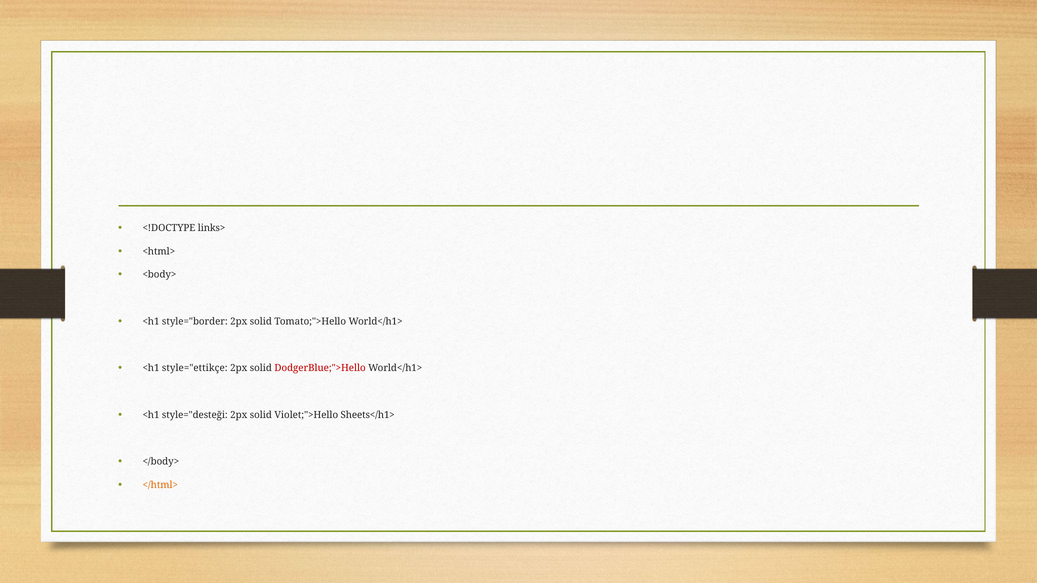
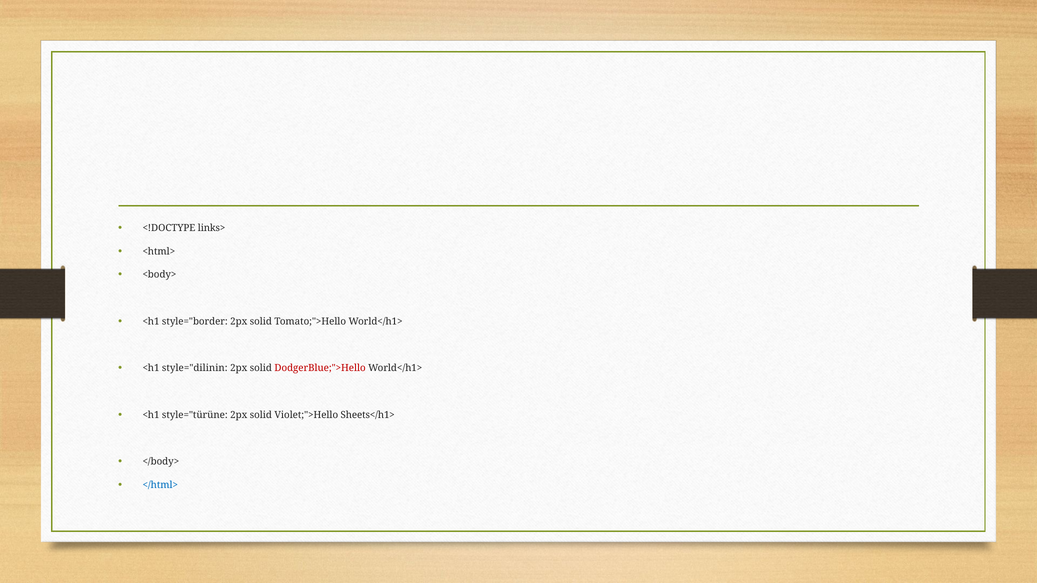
style="ettikçe: style="ettikçe -> style="dilinin (195, 368)
style="desteği: style="desteği -> style="türüne (195, 415)
</html> colour: orange -> blue (160, 485)
